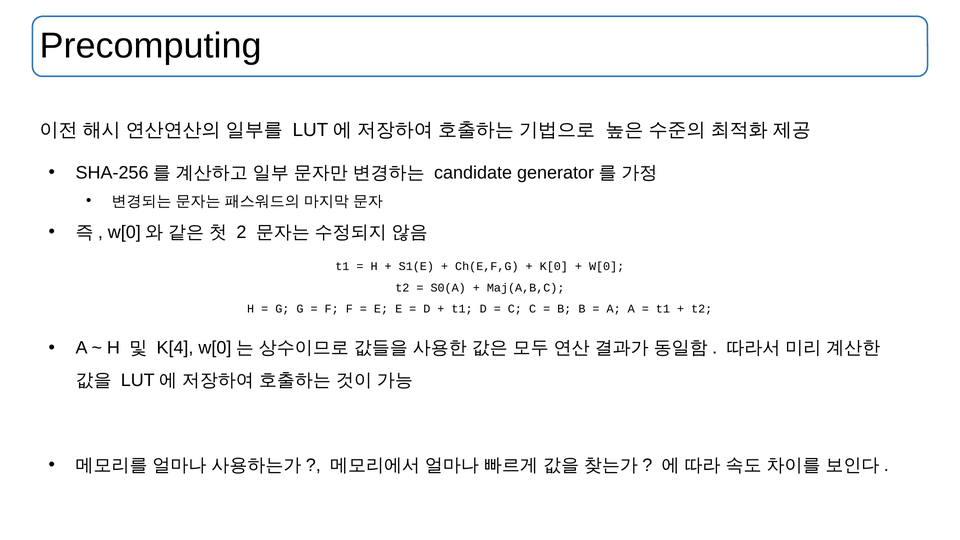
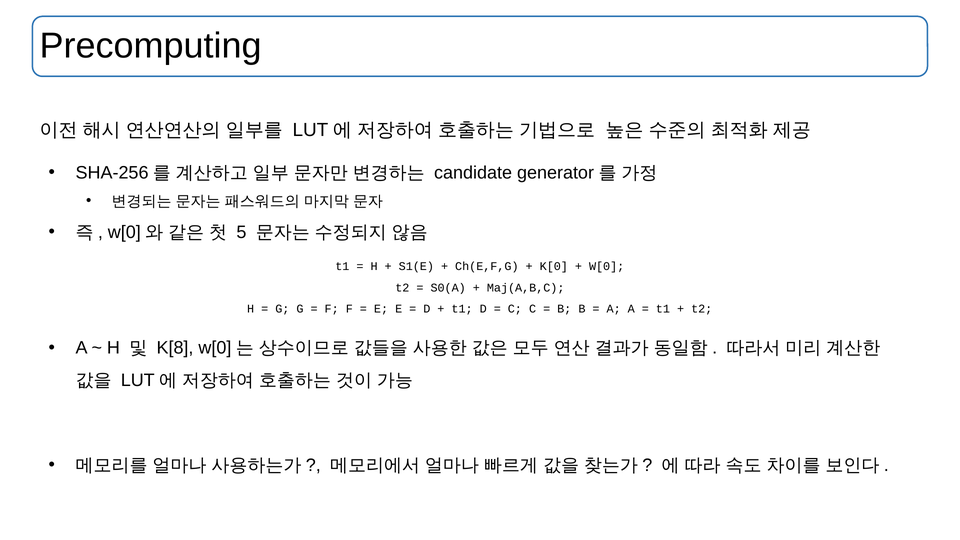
2: 2 -> 5 (241, 232)
K[4: K[4 -> K[8 (175, 348)
